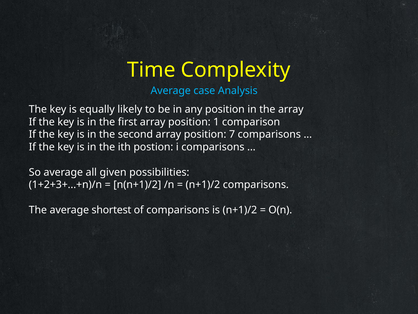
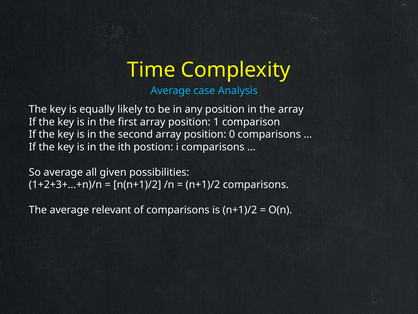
7: 7 -> 0 (232, 134)
shortest: shortest -> relevant (111, 210)
